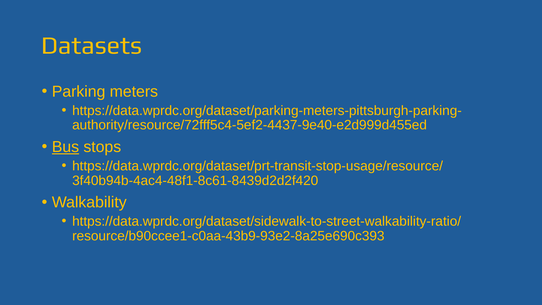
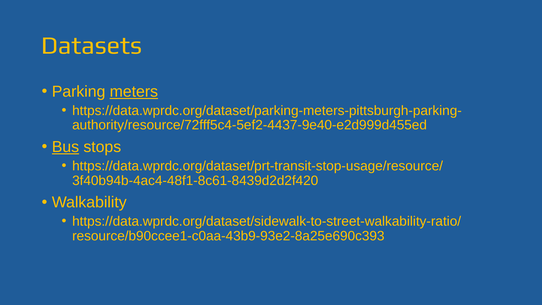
meters underline: none -> present (134, 92)
